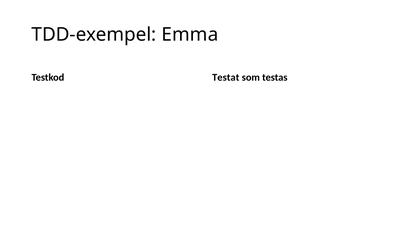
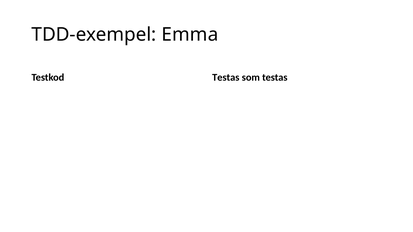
Testkod Testat: Testat -> Testas (226, 78)
